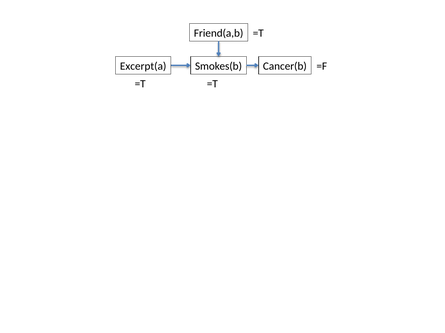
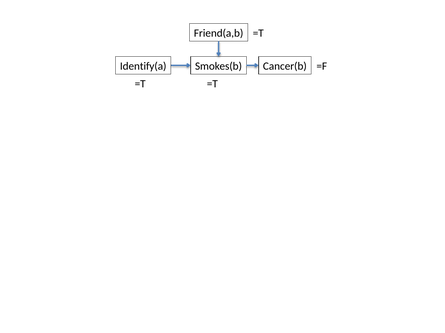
Excerpt(a: Excerpt(a -> Identify(a (143, 66)
